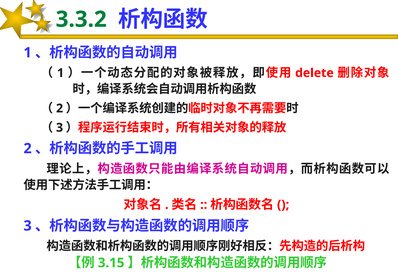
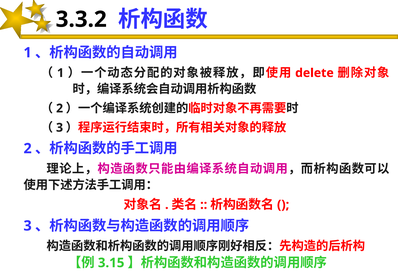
3.3.2 colour: green -> black (81, 19)
